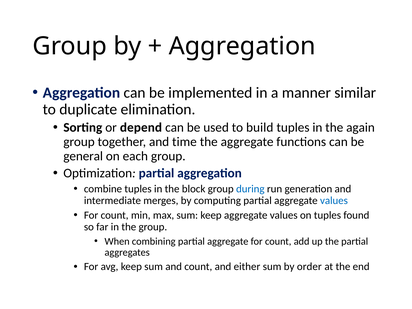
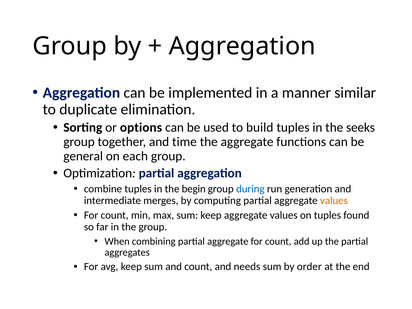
depend: depend -> options (141, 128)
again: again -> seeks (361, 128)
block: block -> begin (194, 189)
values colour: blue -> orange (334, 201)
either: either -> needs (247, 267)
